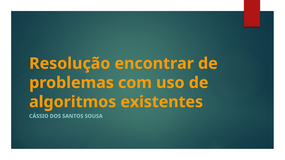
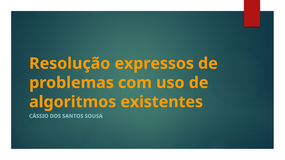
encontrar: encontrar -> expressos (154, 64)
